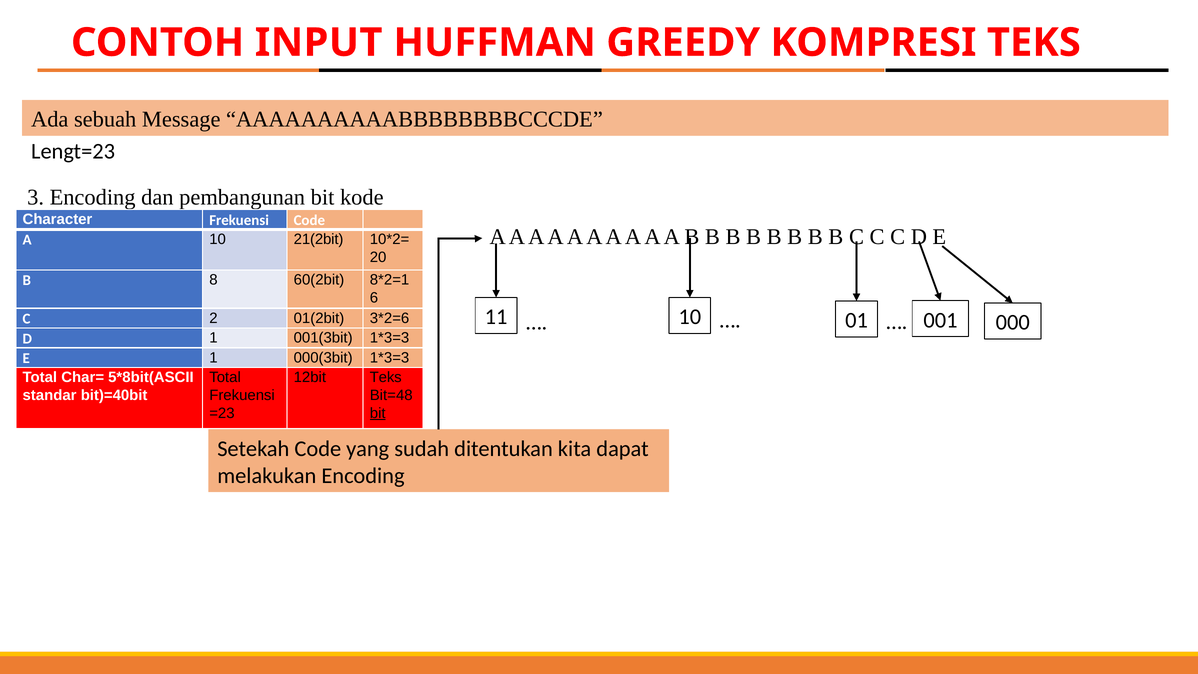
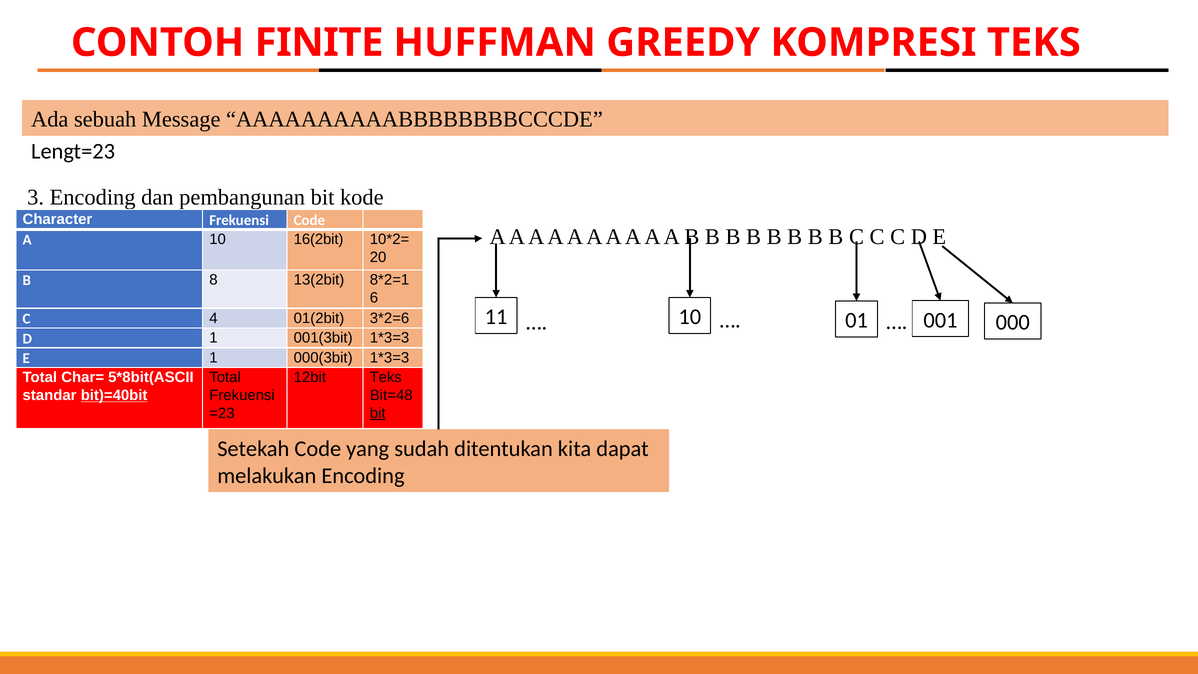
INPUT: INPUT -> FINITE (319, 43)
21(2bit: 21(2bit -> 16(2bit (319, 239)
60(2bit: 60(2bit -> 13(2bit (319, 280)
2: 2 -> 4 (213, 318)
bit)=40bit underline: none -> present (114, 395)
